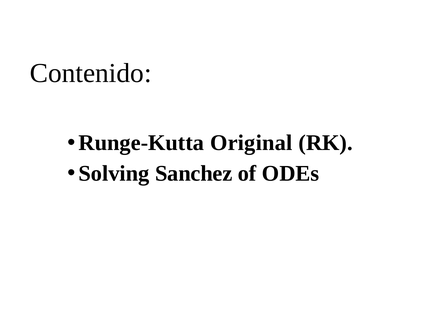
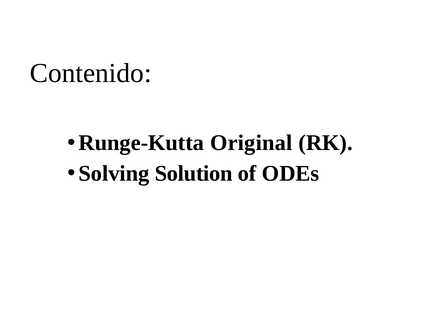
Sanchez: Sanchez -> Solution (194, 173)
